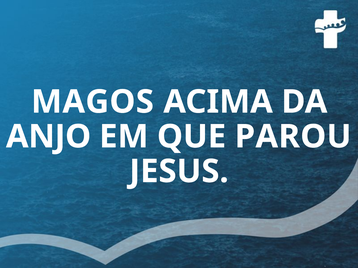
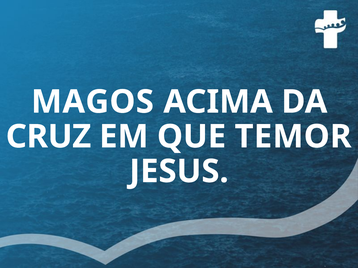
ANJO: ANJO -> CRUZ (49, 137)
PAROU: PAROU -> TEMOR (293, 137)
